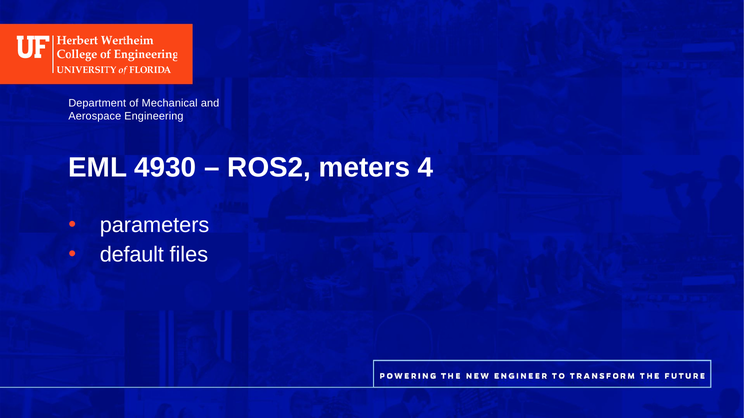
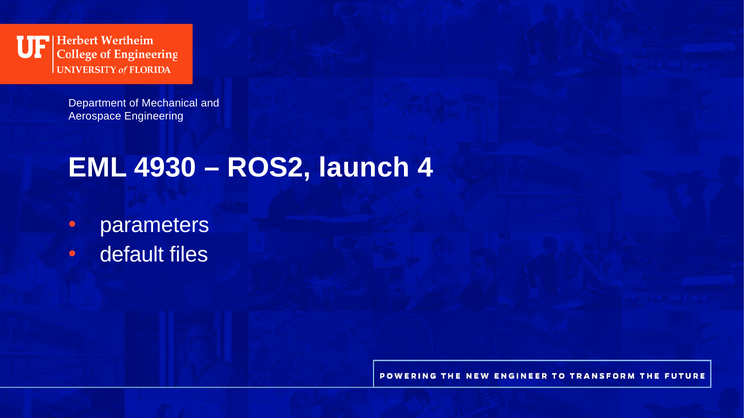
meters: meters -> launch (364, 168)
